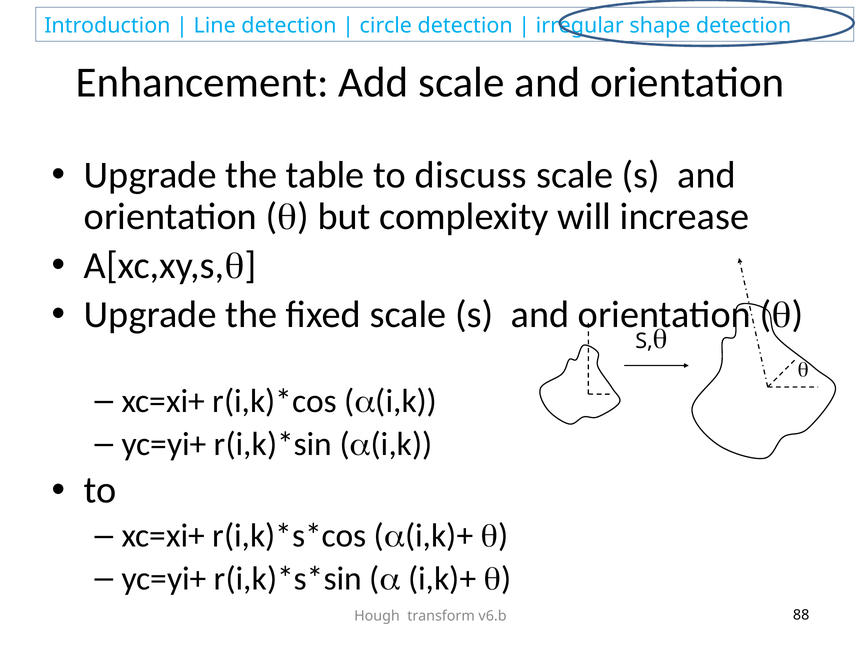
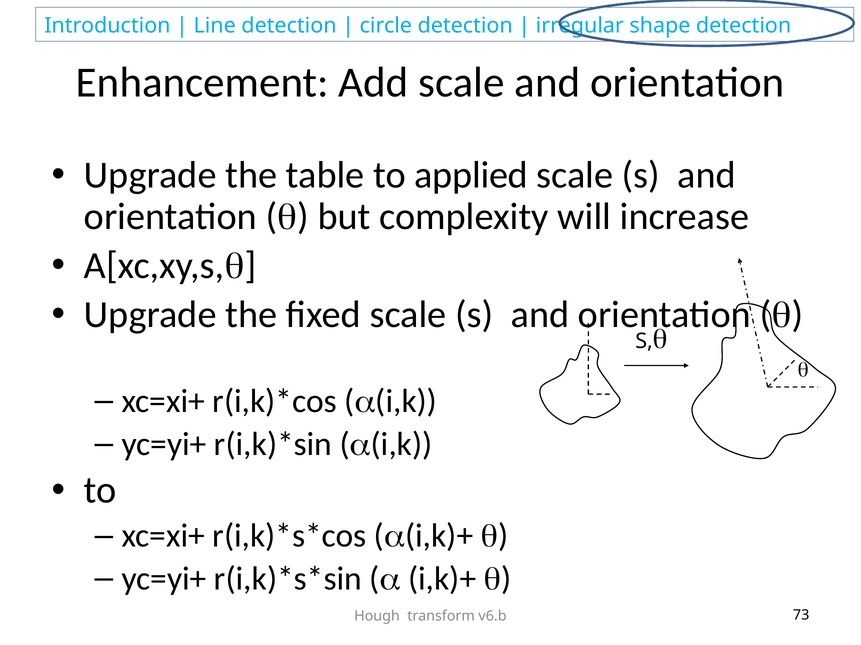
discuss: discuss -> applied (471, 175)
88: 88 -> 73 (801, 616)
